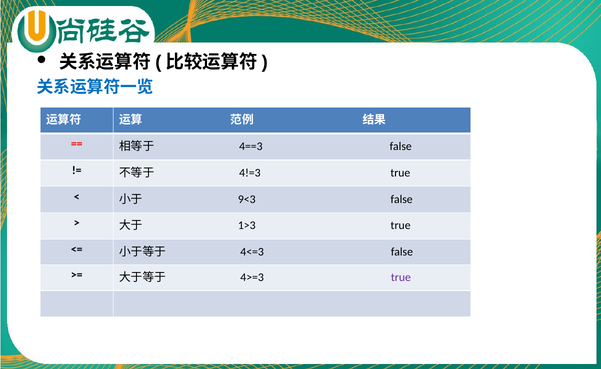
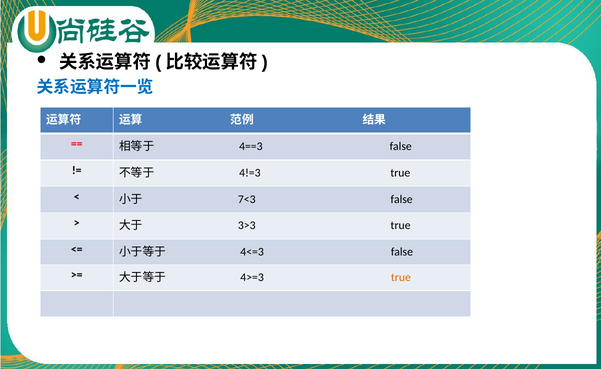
9<3: 9<3 -> 7<3 (247, 199)
1>3: 1>3 -> 3>3 (247, 226)
true colour: purple -> orange (401, 278)
